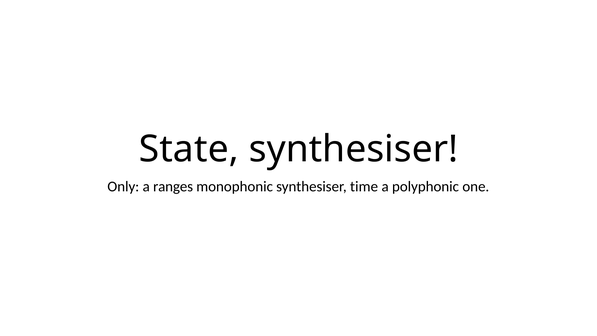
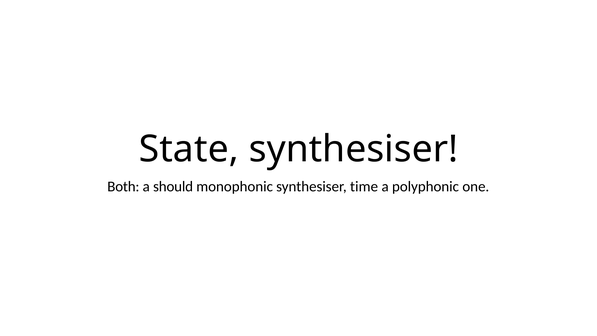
Only: Only -> Both (123, 187)
ranges: ranges -> should (173, 187)
